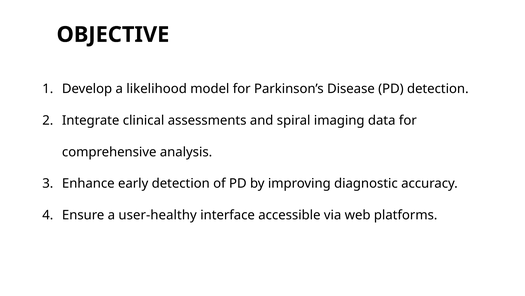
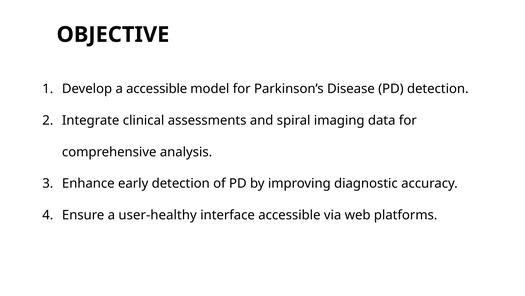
a likelihood: likelihood -> accessible (157, 89)
